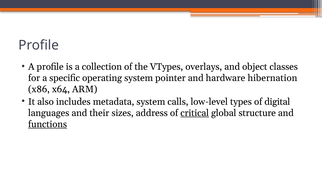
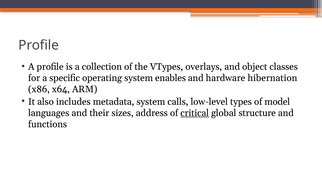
pointer: pointer -> enables (170, 78)
digital: digital -> model (277, 102)
functions underline: present -> none (48, 124)
